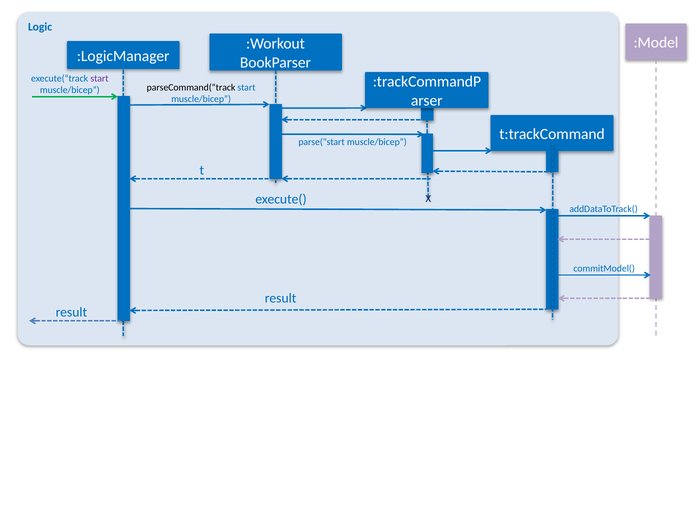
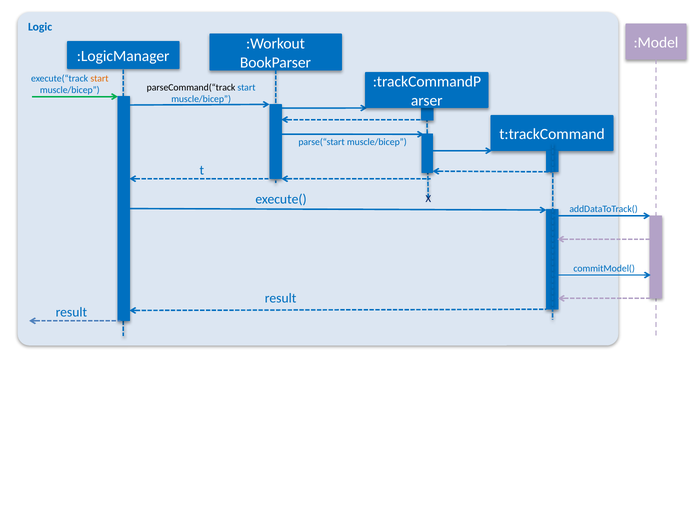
start colour: purple -> orange (99, 79)
